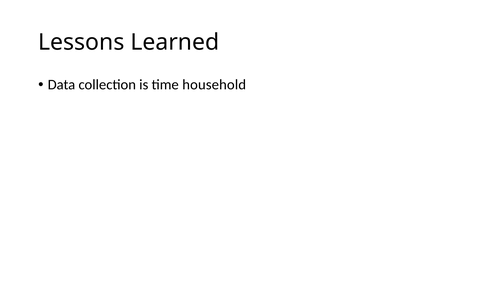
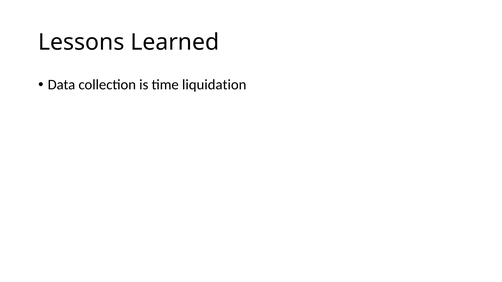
household: household -> liquidation (214, 85)
